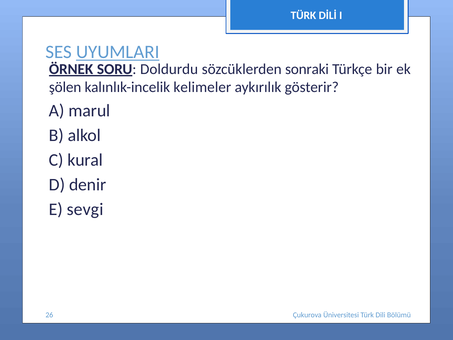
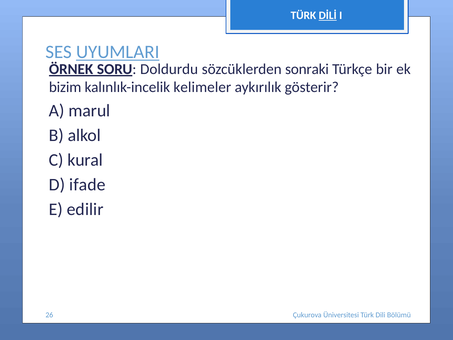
DİLİ underline: none -> present (328, 15)
şölen: şölen -> bizim (65, 87)
denir: denir -> ifade (87, 185)
sevgi: sevgi -> edilir (85, 209)
